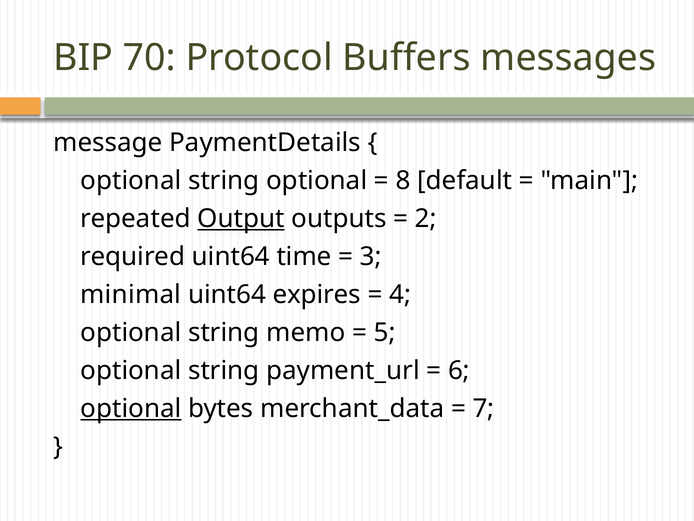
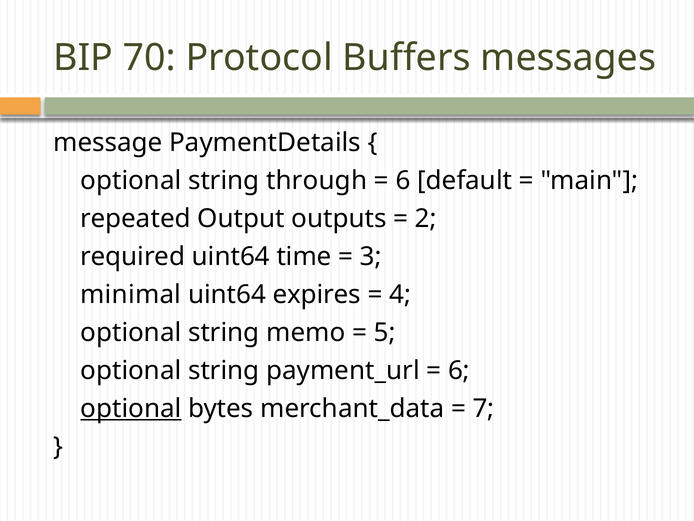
string optional: optional -> through (317, 180)
8: 8 -> 6 (403, 180)
Output underline: present -> none (241, 218)
